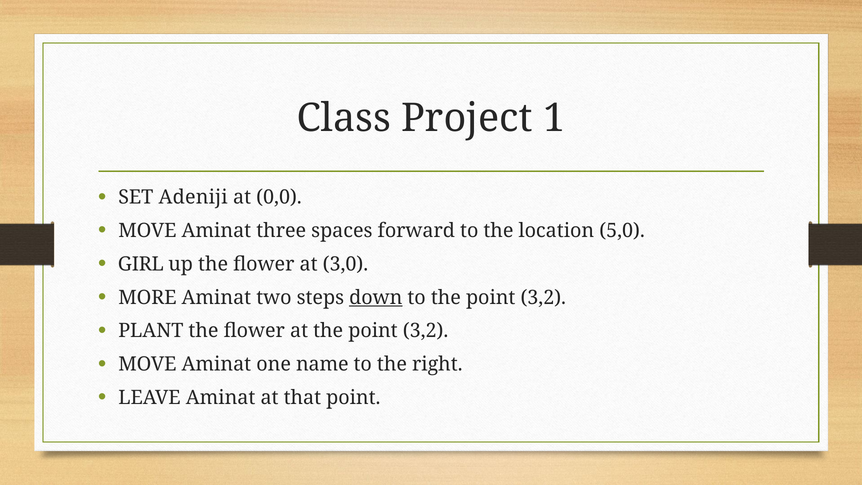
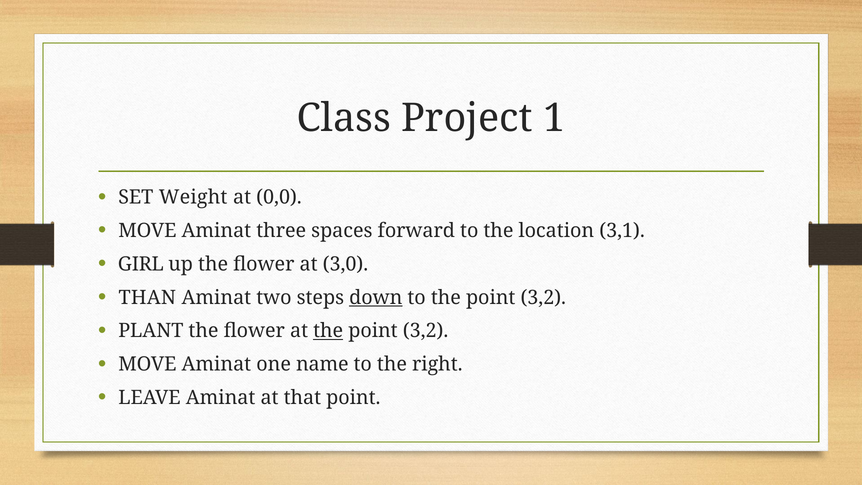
Adeniji: Adeniji -> Weight (193, 197)
5,0: 5,0 -> 3,1 (622, 231)
MORE: MORE -> THAN (147, 297)
the underline: none -> present (328, 331)
